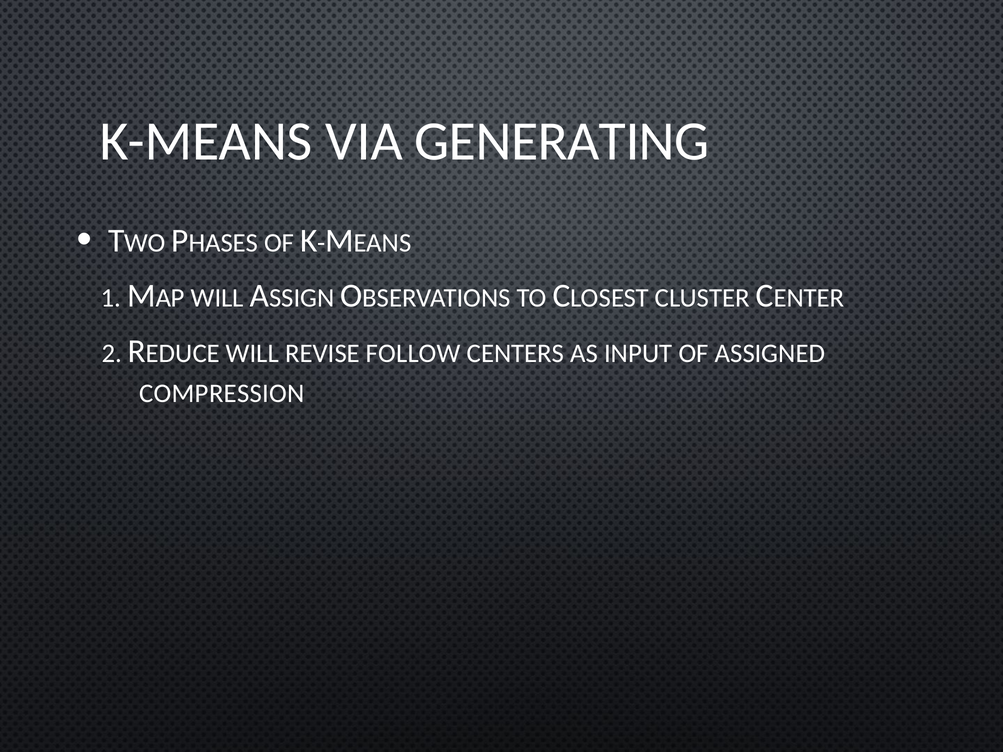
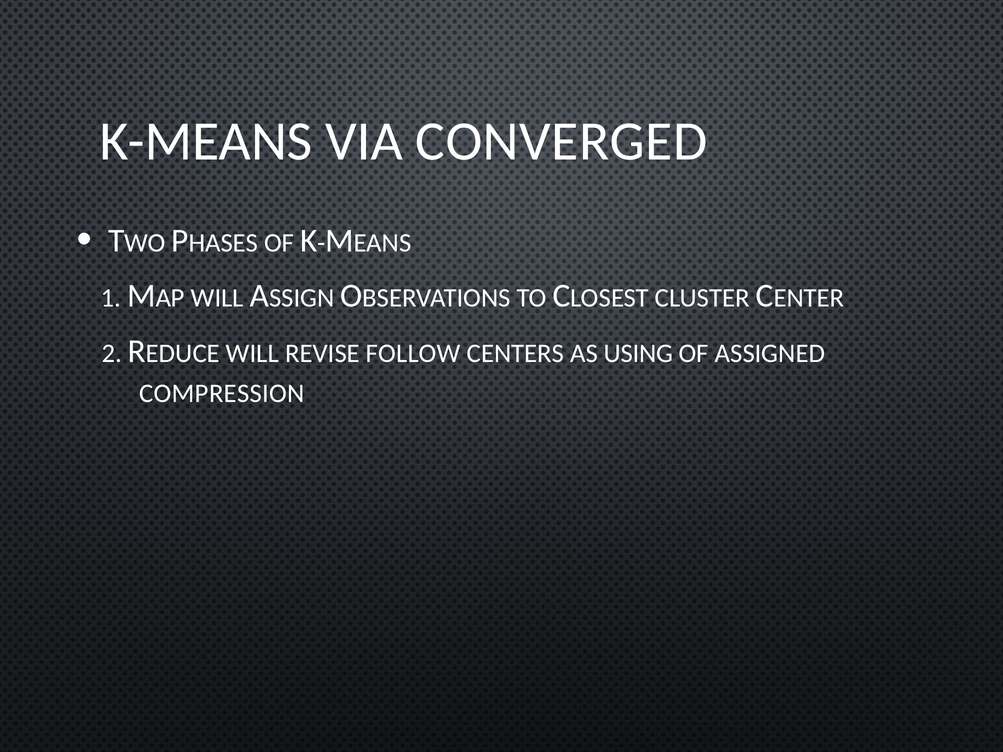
GENERATING: GENERATING -> CONVERGED (561, 141)
INPUT: INPUT -> USING (638, 353)
